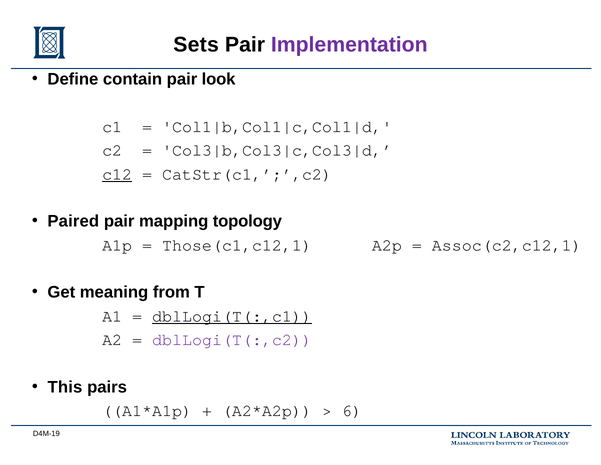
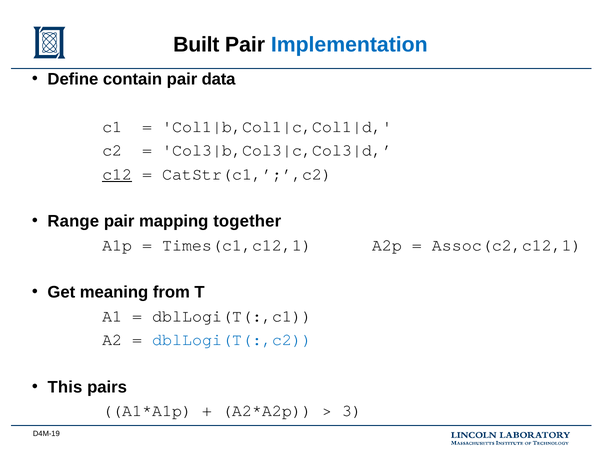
Sets: Sets -> Built (196, 44)
Implementation colour: purple -> blue (349, 44)
look: look -> data (219, 79)
Paired: Paired -> Range (73, 221)
topology: topology -> together (247, 221)
Those(c1,c12,1: Those(c1,c12,1 -> Times(c1,c12,1 (237, 245)
dblLogi(T(:,c1 underline: present -> none (232, 316)
dblLogi(T(:,c2 colour: purple -> blue (232, 339)
6: 6 -> 3 (352, 410)
